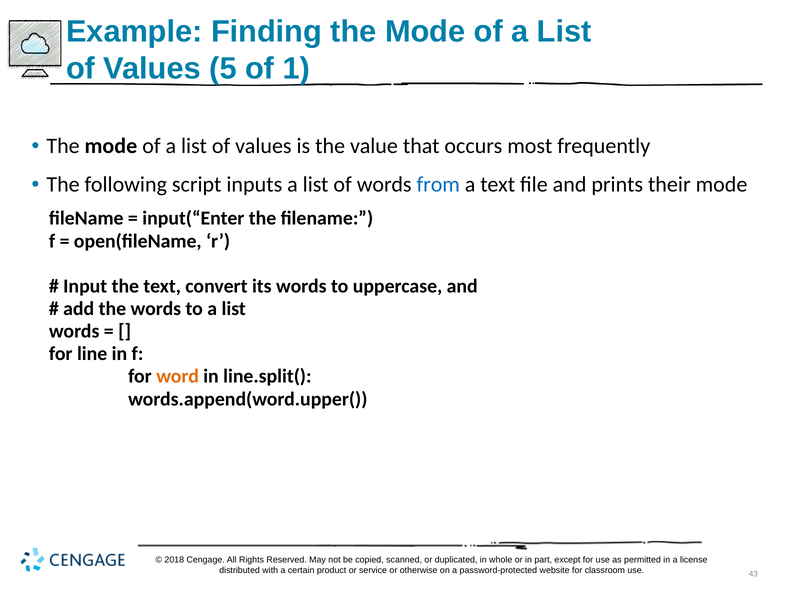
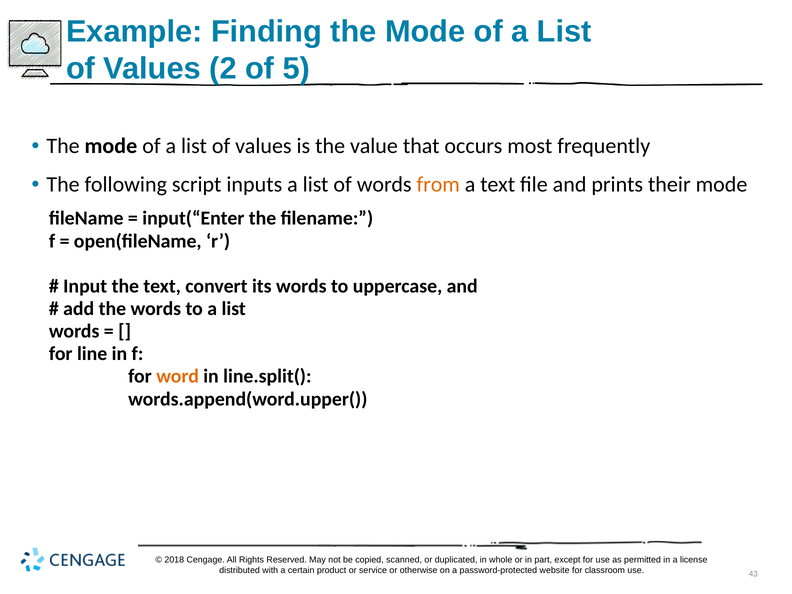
5: 5 -> 2 (223, 69)
1: 1 -> 5 (296, 69)
from colour: blue -> orange (438, 184)
